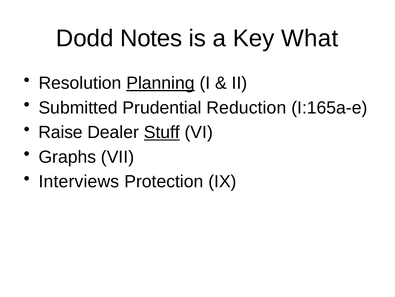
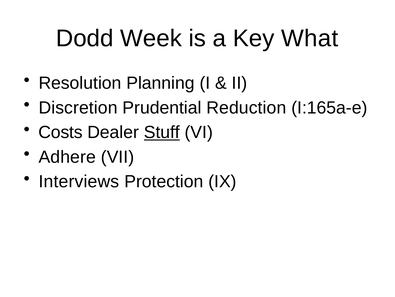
Notes: Notes -> Week (151, 38)
Planning underline: present -> none (160, 83)
Submitted: Submitted -> Discretion (78, 107)
Raise: Raise -> Costs (61, 132)
Graphs: Graphs -> Adhere (67, 157)
